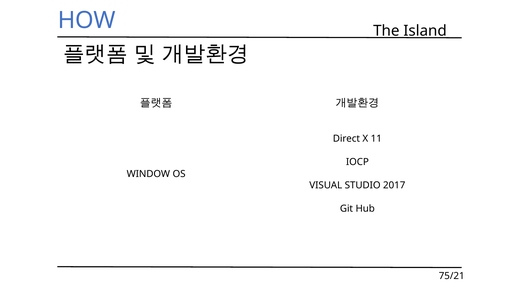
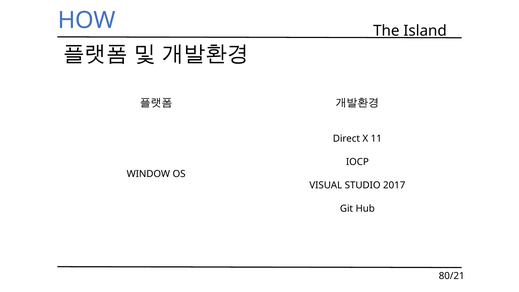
75/21: 75/21 -> 80/21 (452, 276)
